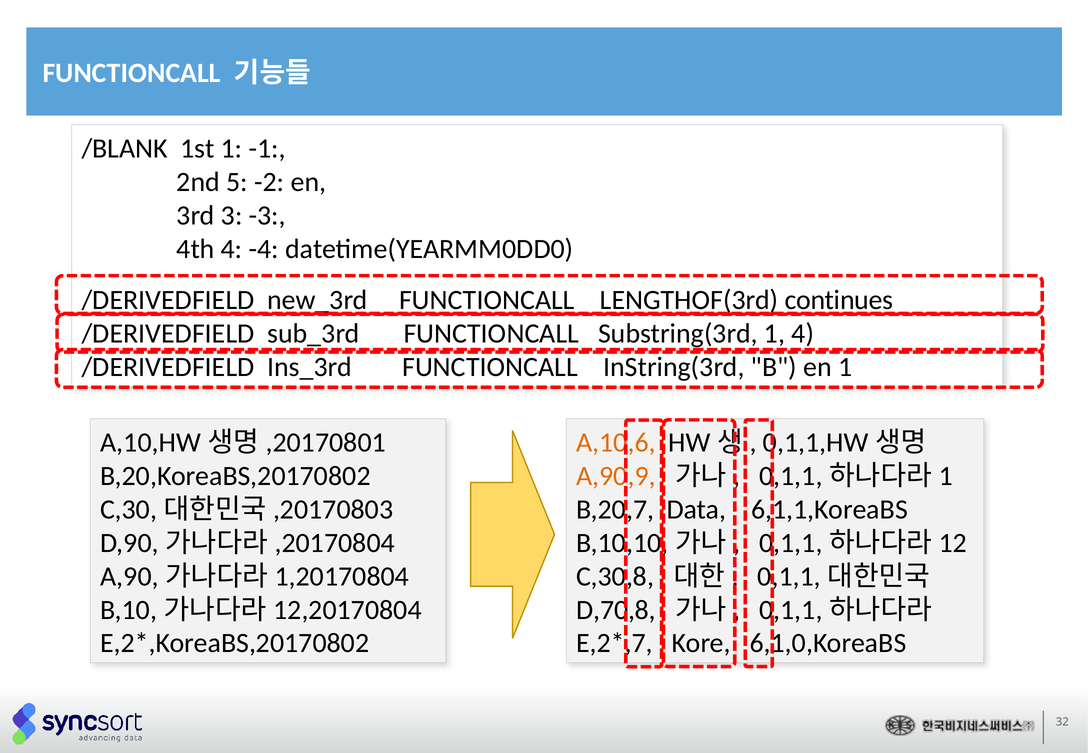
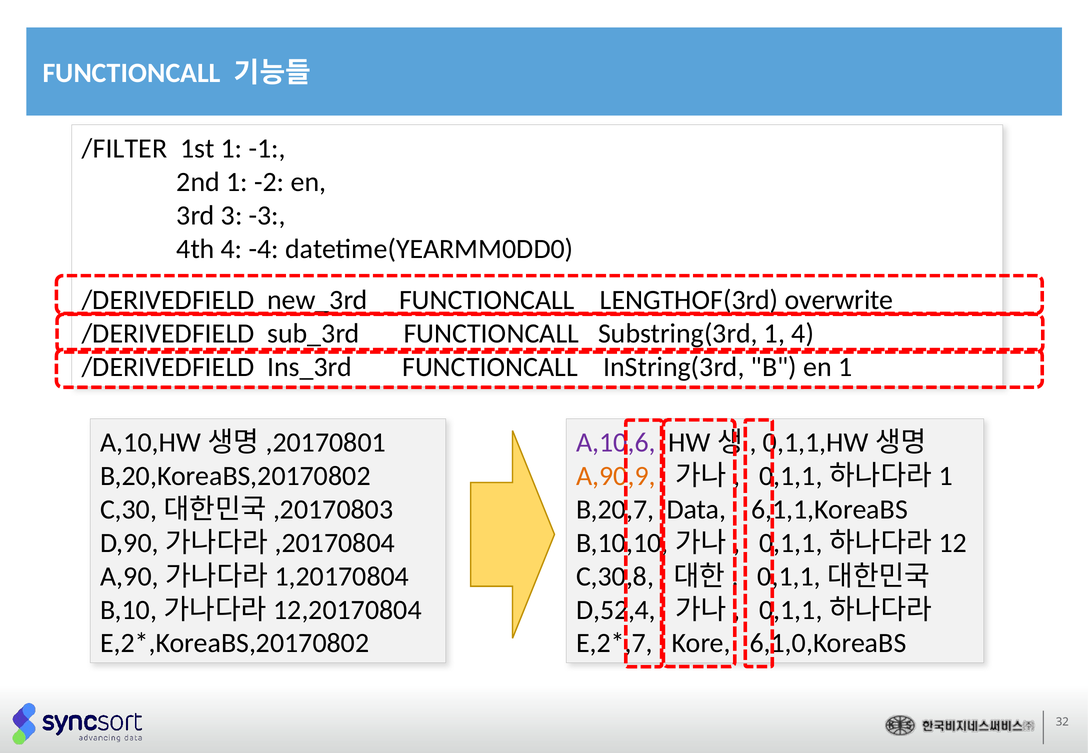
/BLANK: /BLANK -> /FILTER (125, 149)
2nd 5: 5 -> 1 (237, 182)
continues: continues -> overwrite (839, 300)
A,10,6 colour: orange -> purple (616, 443)
D,70,8: D,70,8 -> D,52,4 (616, 610)
